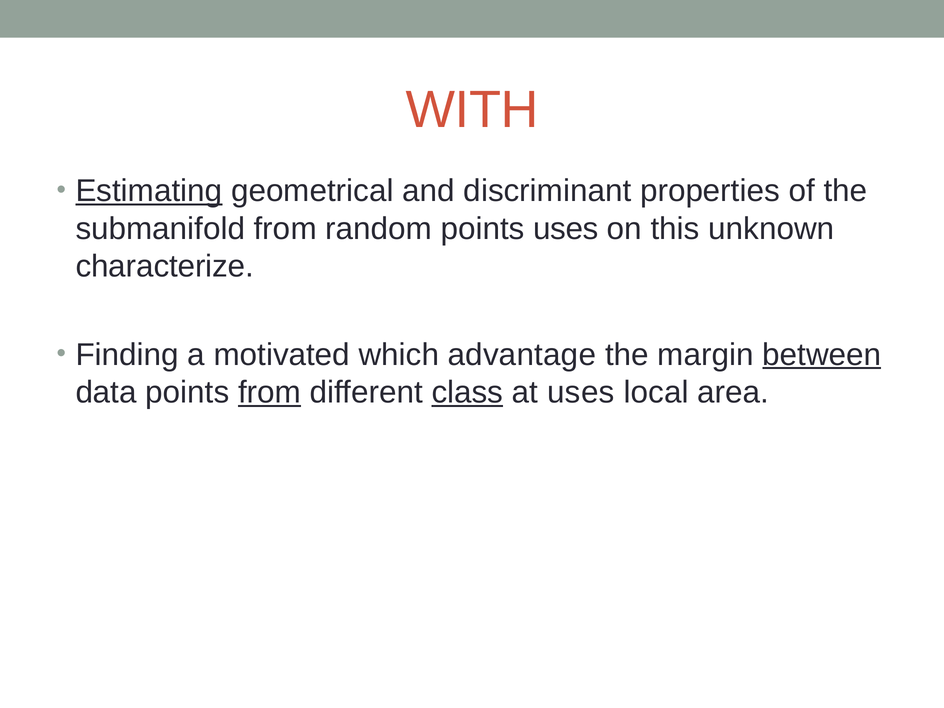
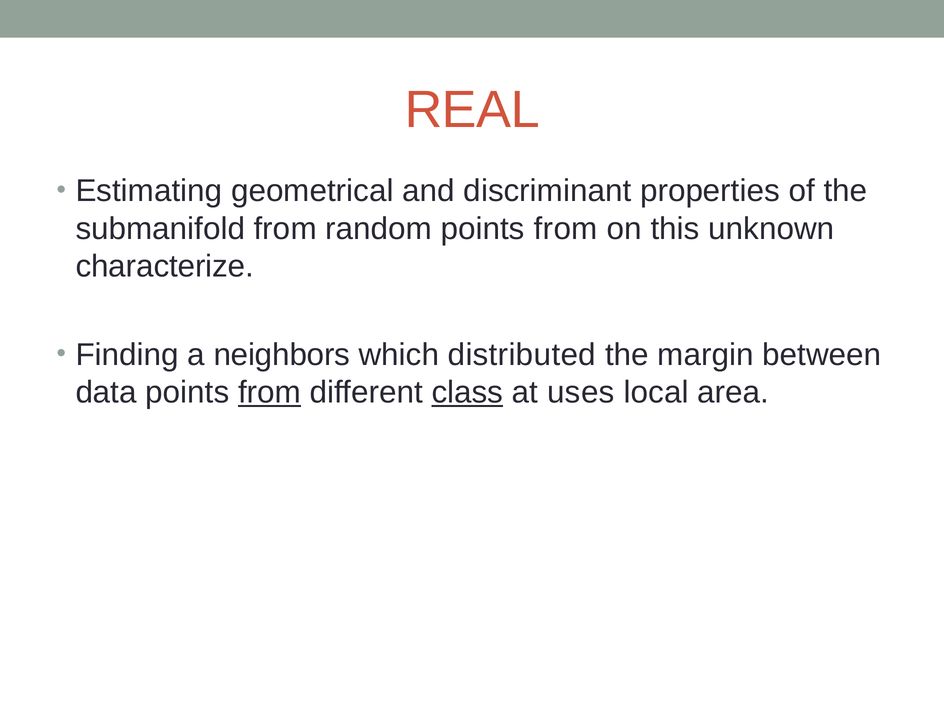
WITH: WITH -> REAL (472, 110)
Estimating underline: present -> none (149, 191)
random points uses: uses -> from (566, 229)
motivated: motivated -> neighbors (282, 355)
advantage: advantage -> distributed (522, 355)
between underline: present -> none (822, 355)
